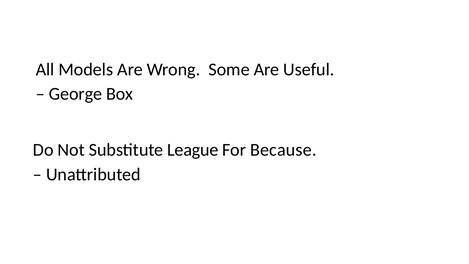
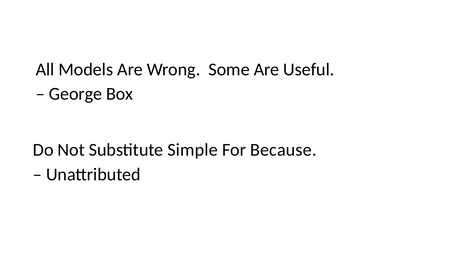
League: League -> Simple (193, 150)
